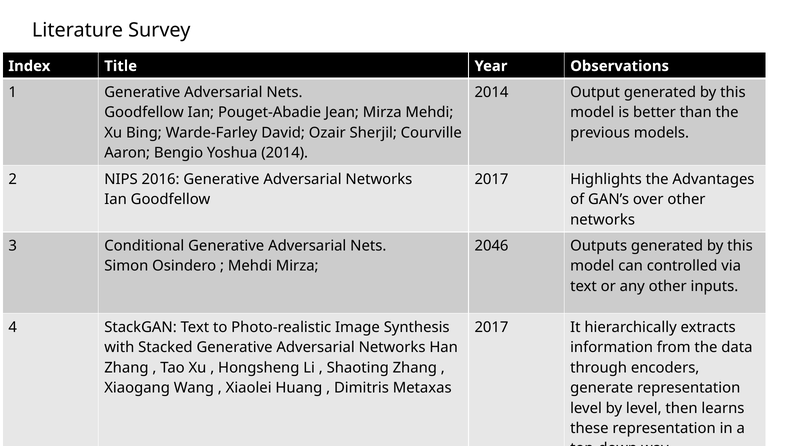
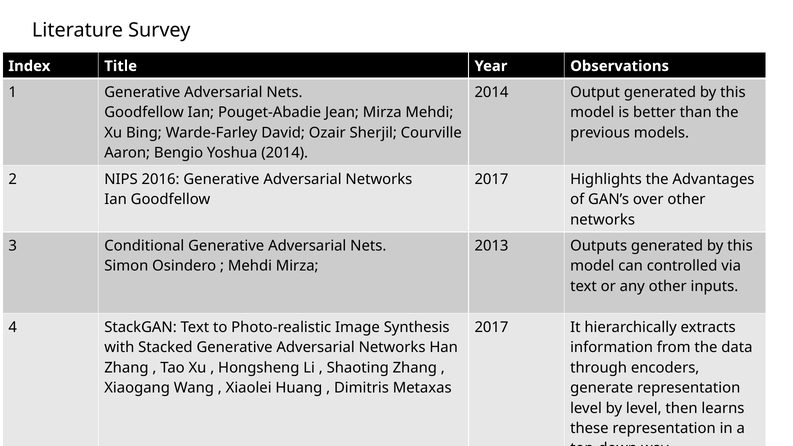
2046: 2046 -> 2013 (492, 246)
